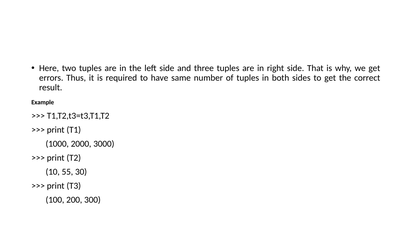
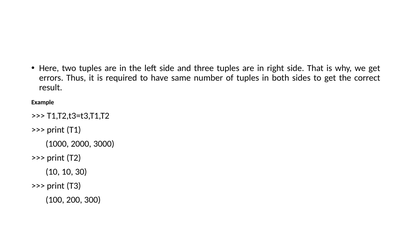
10 55: 55 -> 10 (67, 172)
